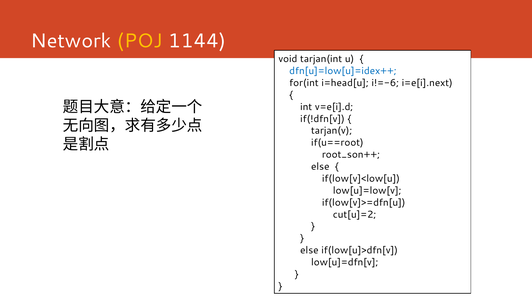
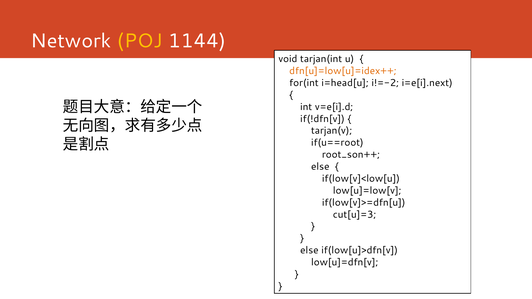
dfn[u]=low[u]=idex++ colour: blue -> orange (343, 71)
i!=-6: i!=-6 -> i!=-2 (385, 83)
cut[u]=2: cut[u]=2 -> cut[u]=3 (355, 215)
